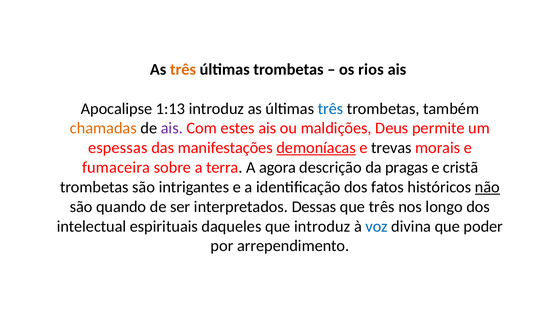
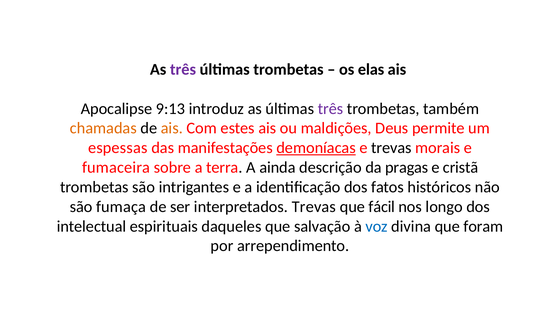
três colour: orange -> purple (183, 69)
rios: rios -> elas (371, 69)
1:13: 1:13 -> 9:13 (171, 109)
três colour: blue -> purple (331, 109)
ais colour: purple -> orange (172, 128)
agora: agora -> ainda (278, 167)
não underline: present -> none (487, 187)
quando: quando -> fumaça (121, 207)
interpretados Dessas: Dessas -> Trevas (314, 207)
que três: três -> fácil (382, 207)
que introduz: introduz -> salvação (322, 226)
poder: poder -> foram (483, 226)
